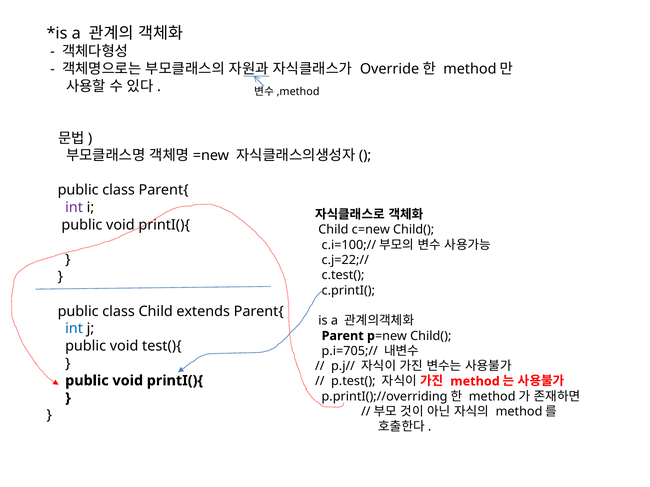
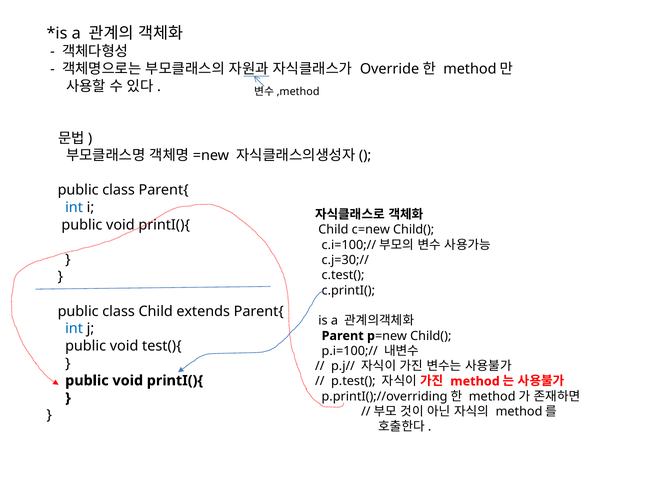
int colour: purple -> blue (74, 208)
c.j=22;//: c.j=22;// -> c.j=30;// (345, 260)
p.i=705;//: p.i=705;// -> p.i=100;// (350, 351)
